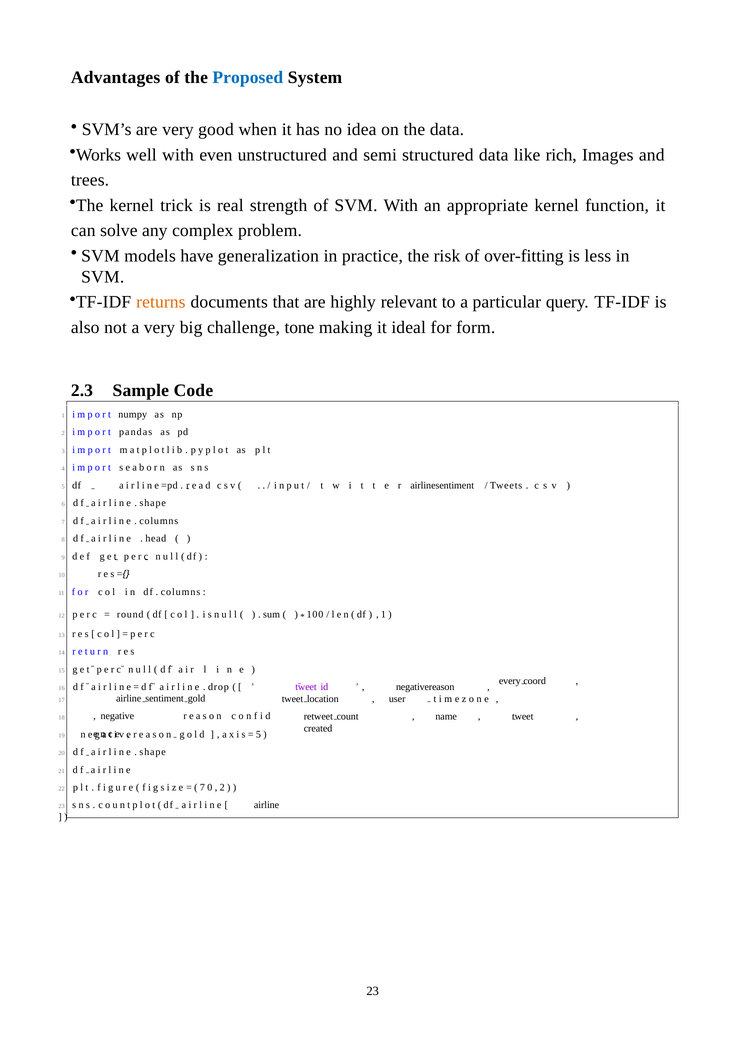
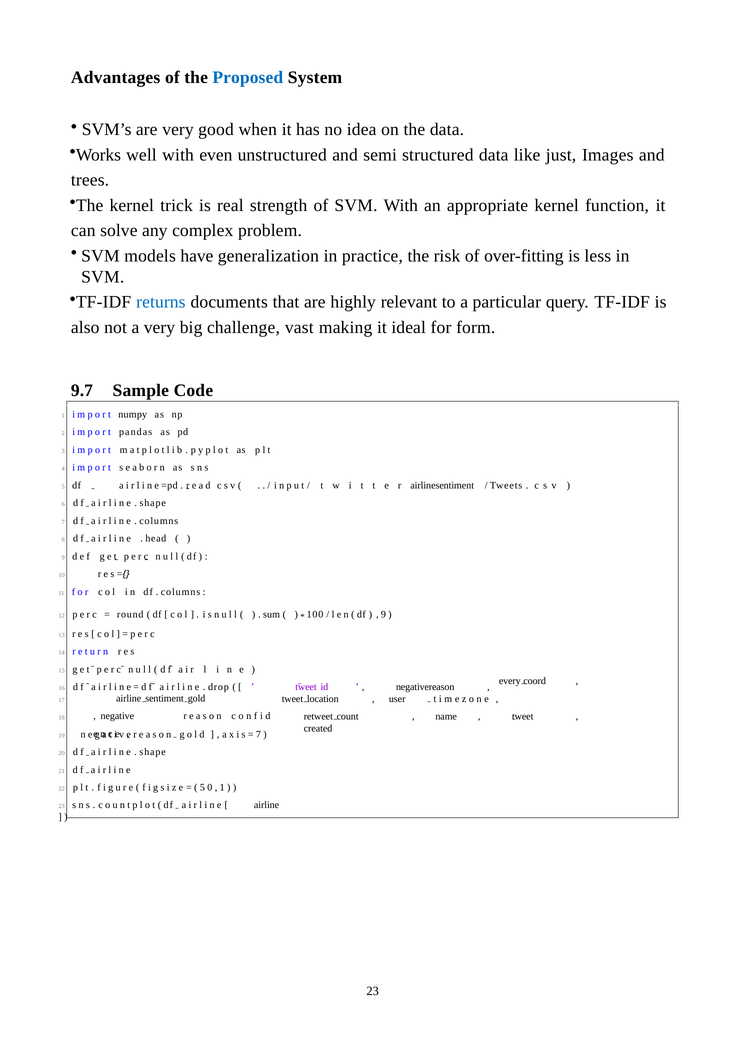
rich: rich -> just (561, 155)
returns colour: orange -> blue (161, 302)
tone: tone -> vast (299, 328)
2.3: 2.3 -> 9.7 (82, 391)
1: 1 -> 9 (383, 615)
5: 5 -> 7 (258, 734)
7: 7 -> 5 (202, 788)
2: 2 -> 1 (222, 788)
